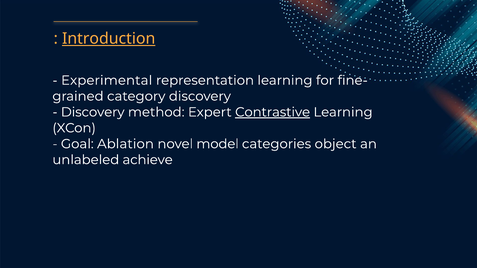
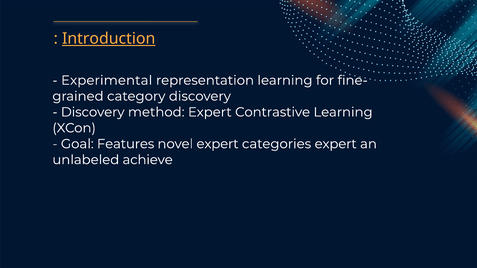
Contrastive underline: present -> none (273, 112)
Ablation: Ablation -> Features (126, 144)
novel model: model -> expert (218, 144)
categories object: object -> expert (336, 144)
